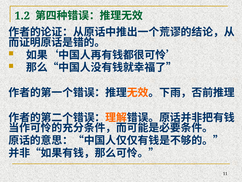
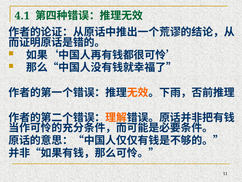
1.2: 1.2 -> 4.1 (22, 16)
